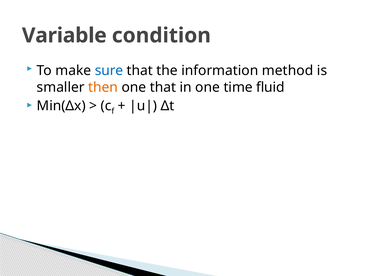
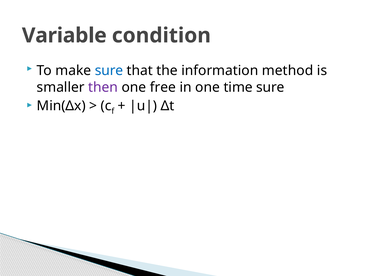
then colour: orange -> purple (103, 87)
one that: that -> free (163, 87)
time fluid: fluid -> sure (270, 87)
